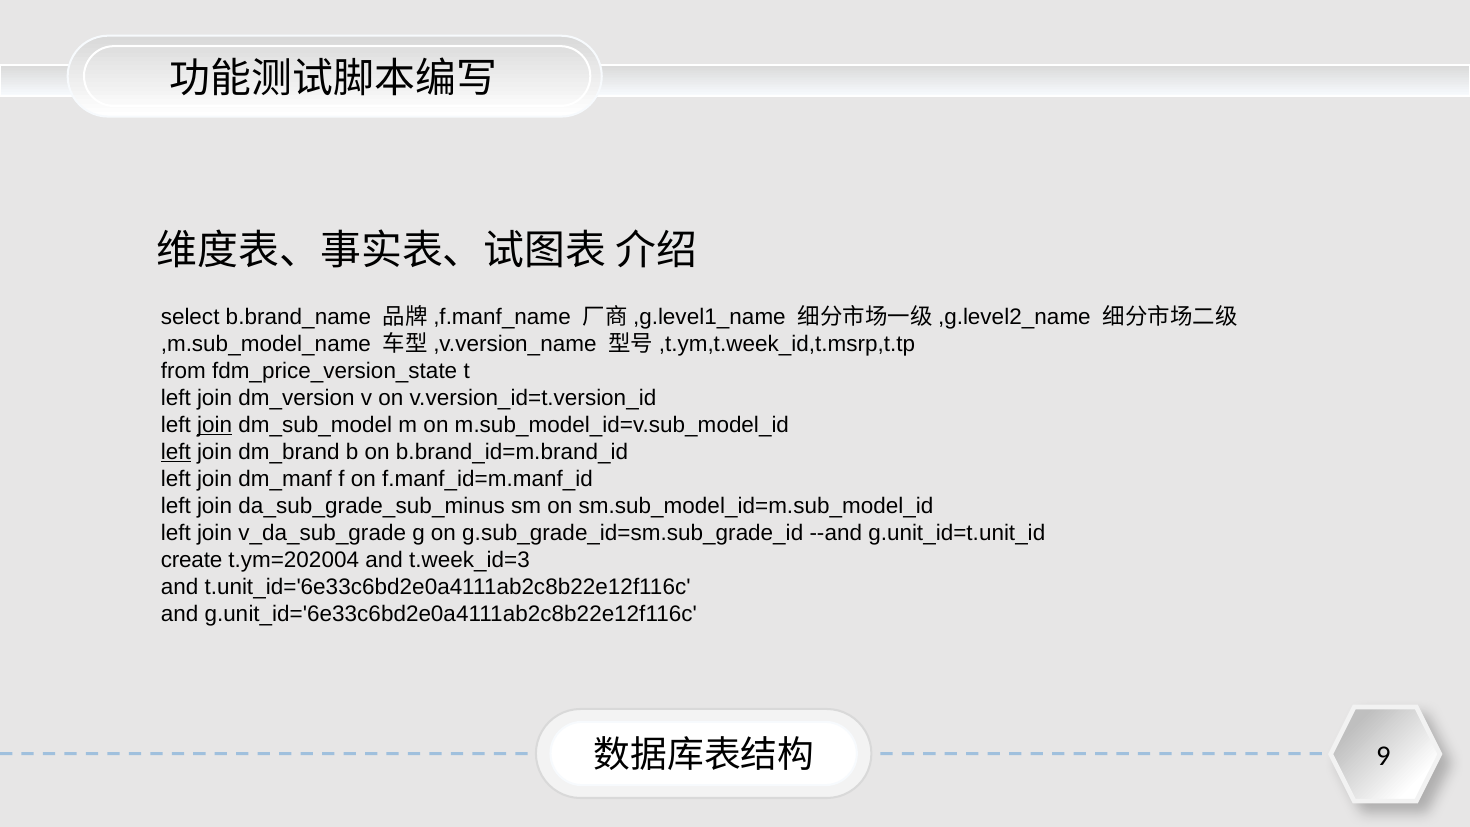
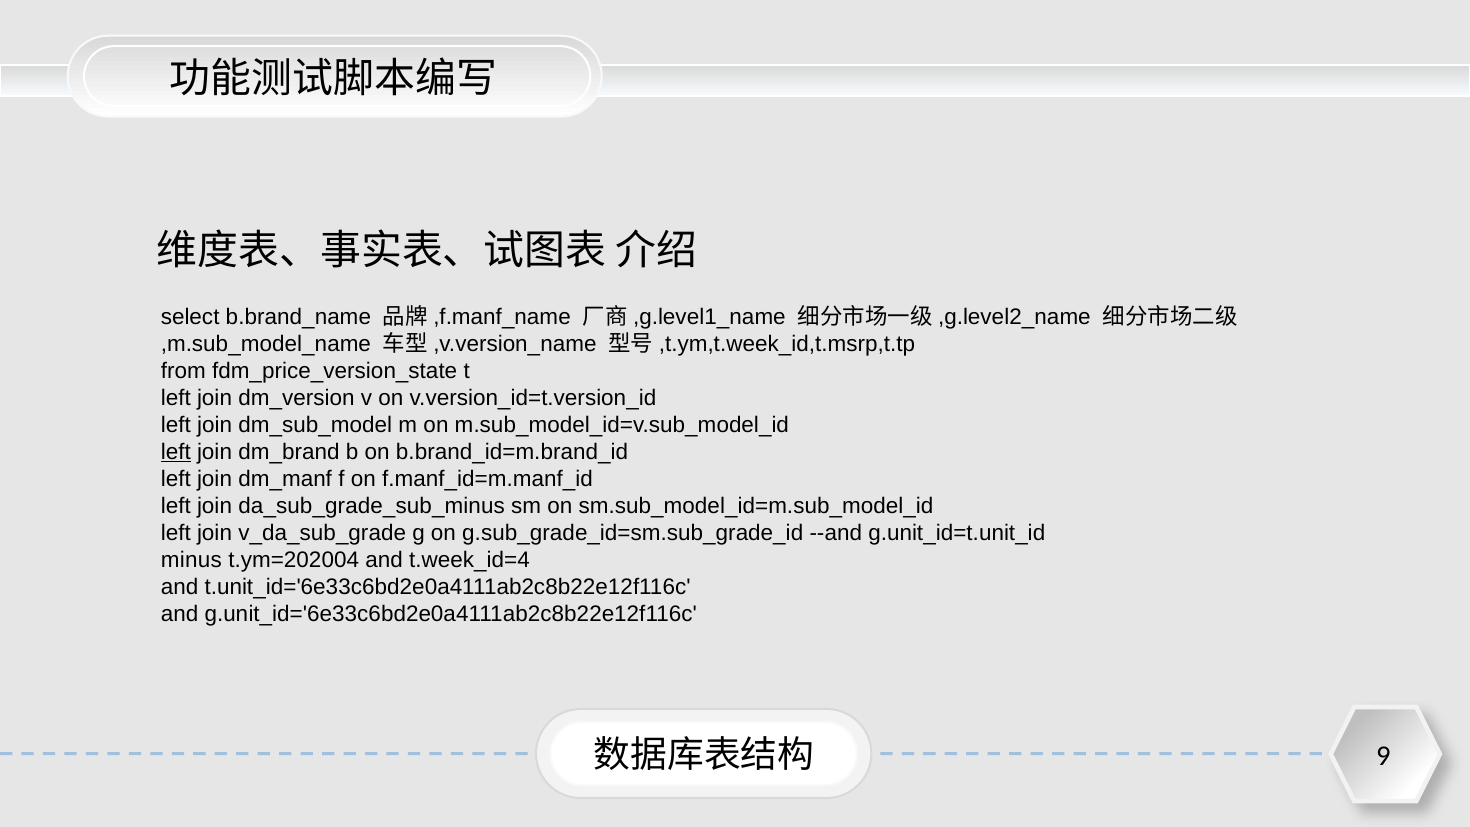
join underline: present -> none (215, 425)
create: create -> minus (191, 560)
t.week_id=3: t.week_id=3 -> t.week_id=4 (469, 560)
